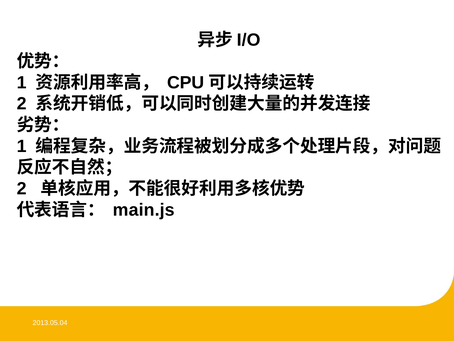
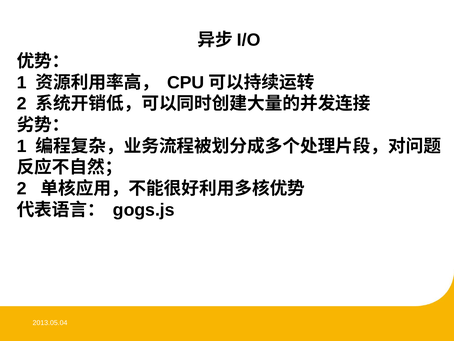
main.js: main.js -> gogs.js (144, 210)
